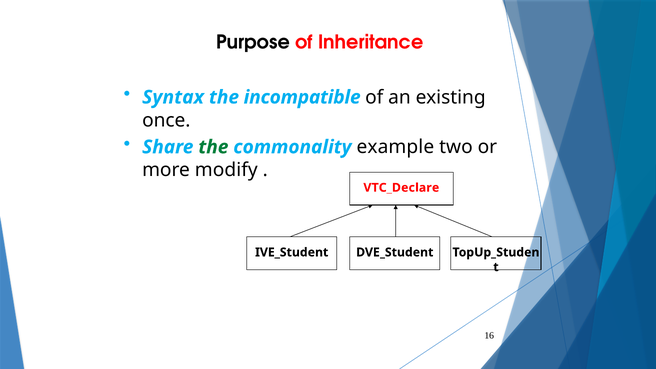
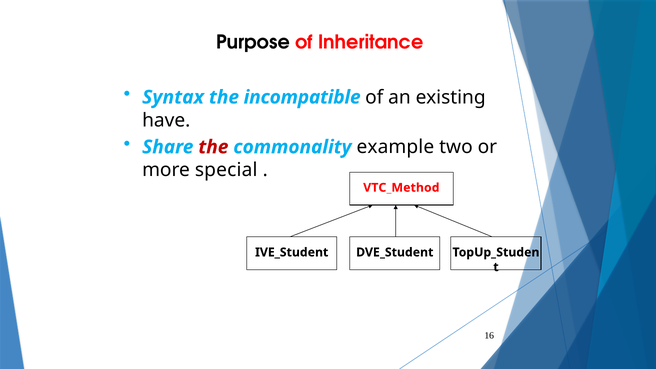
once: once -> have (166, 120)
the colour: green -> red (213, 147)
modify: modify -> special (226, 170)
VTC_Declare: VTC_Declare -> VTC_Method (401, 188)
